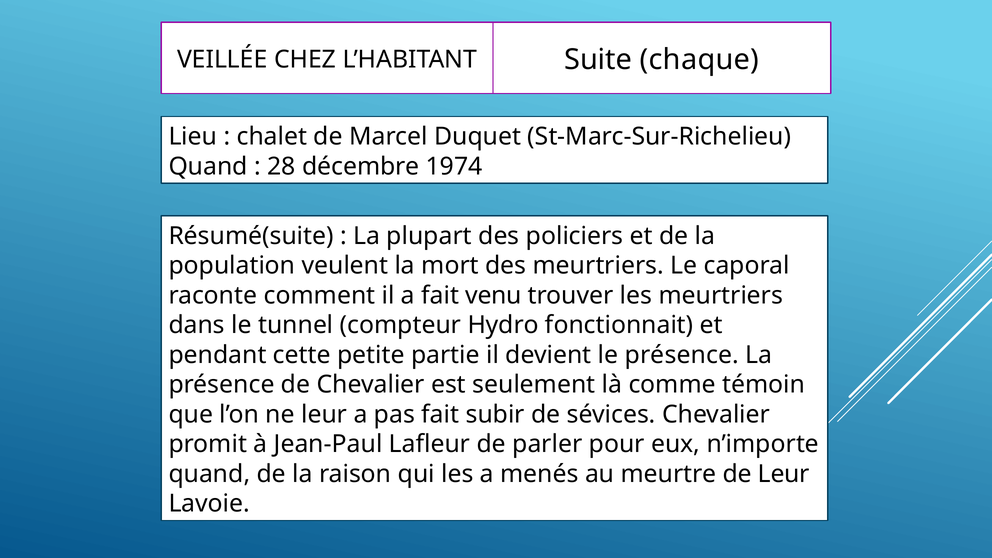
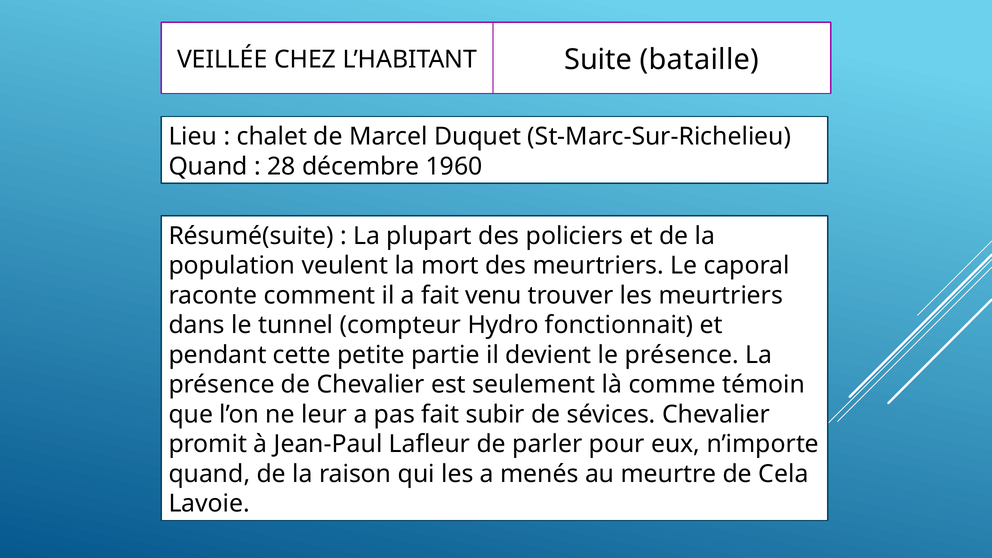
chaque: chaque -> bataille (699, 60)
1974: 1974 -> 1960 (454, 166)
de Leur: Leur -> Cela (783, 474)
